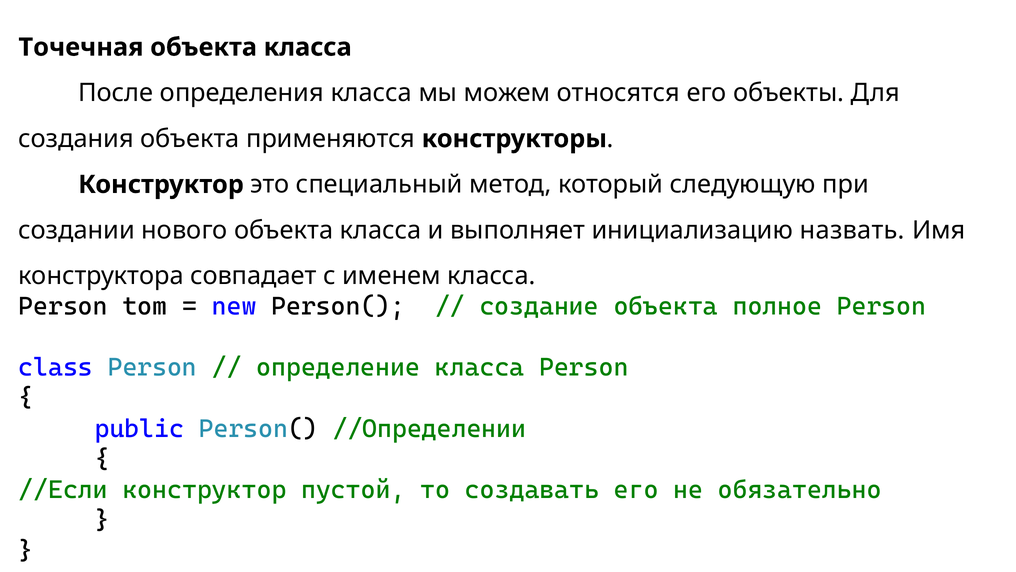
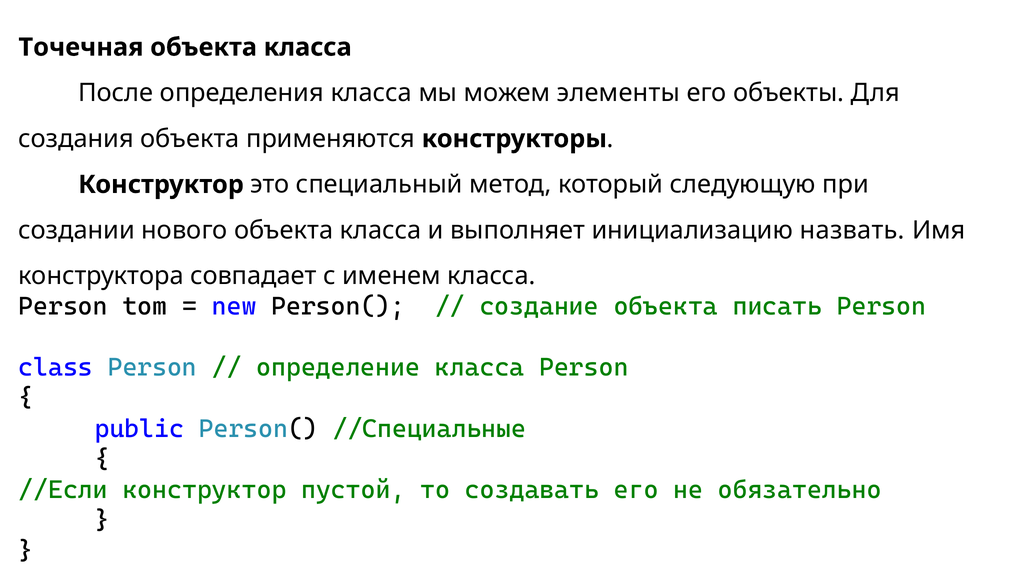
относятся: относятся -> элементы (618, 93)
полное: полное -> писать (777, 306)
//Определении: //Определении -> //Специальные (429, 428)
